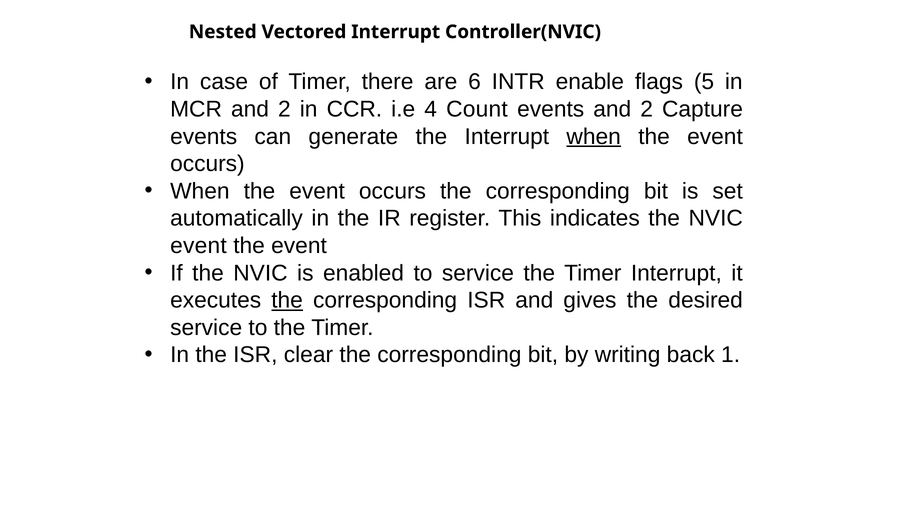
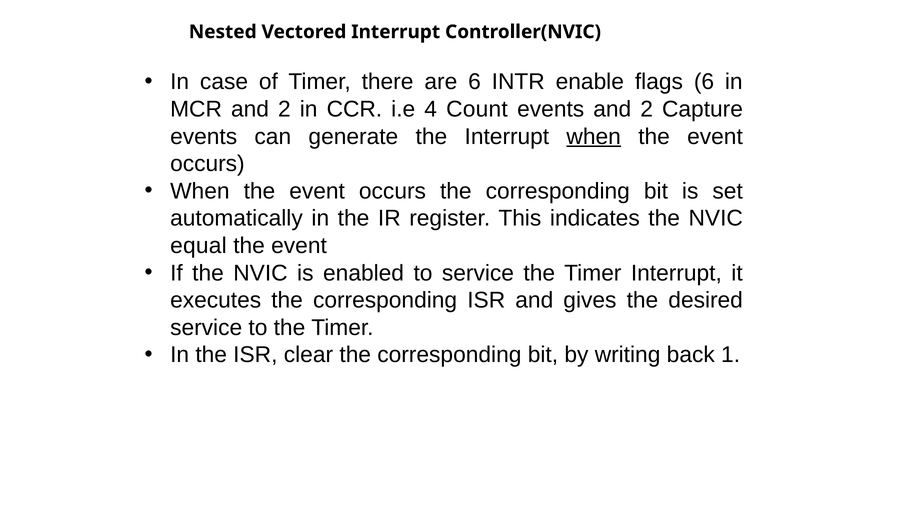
flags 5: 5 -> 6 (704, 82)
event: event -> equal (198, 246)
the underline: present -> none (287, 300)
